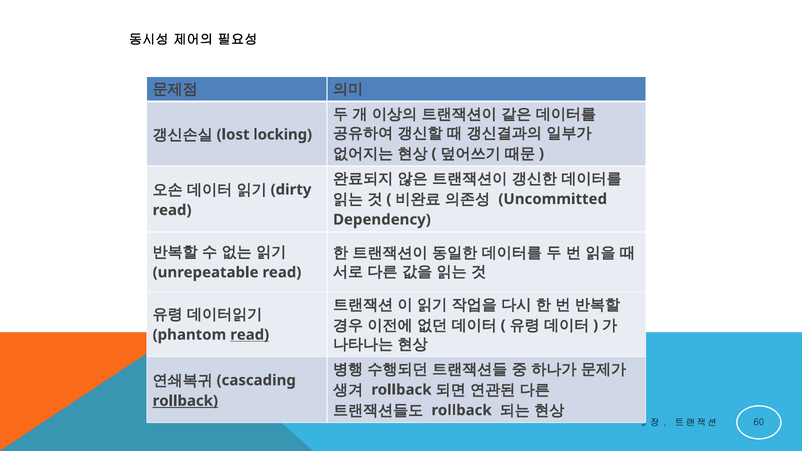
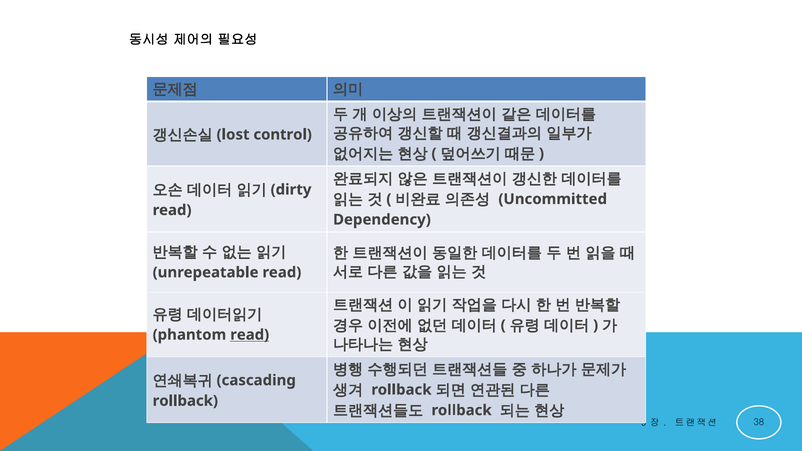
locking: locking -> control (283, 135)
rollback underline: present -> none (185, 401)
60: 60 -> 38 (759, 422)
